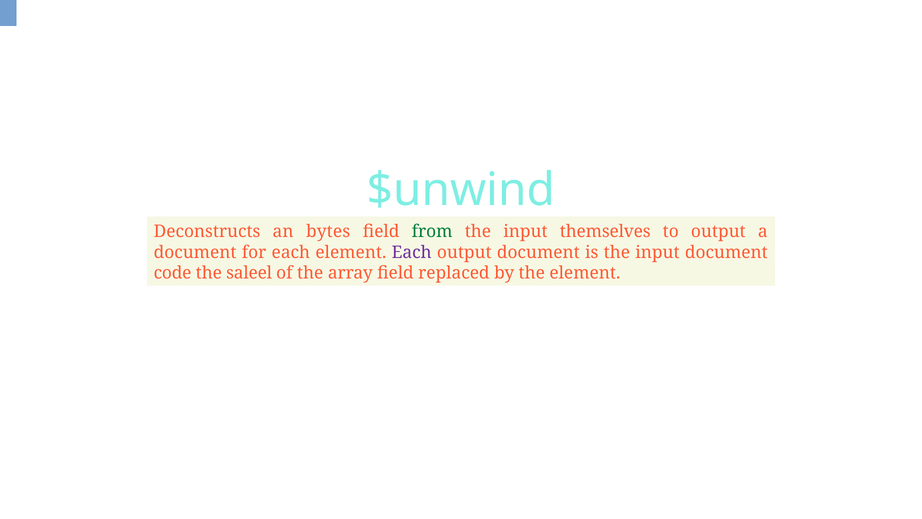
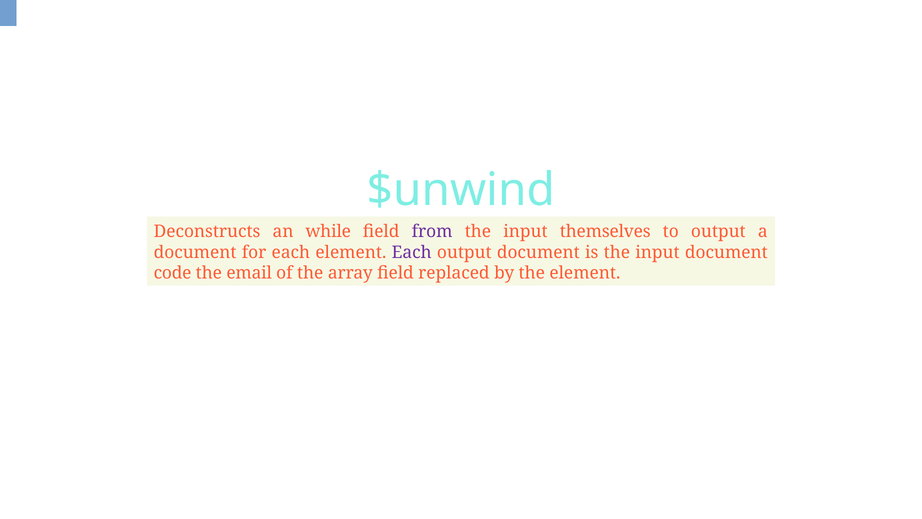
bytes: bytes -> while (328, 231)
from colour: green -> purple (432, 231)
saleel: saleel -> email (249, 273)
